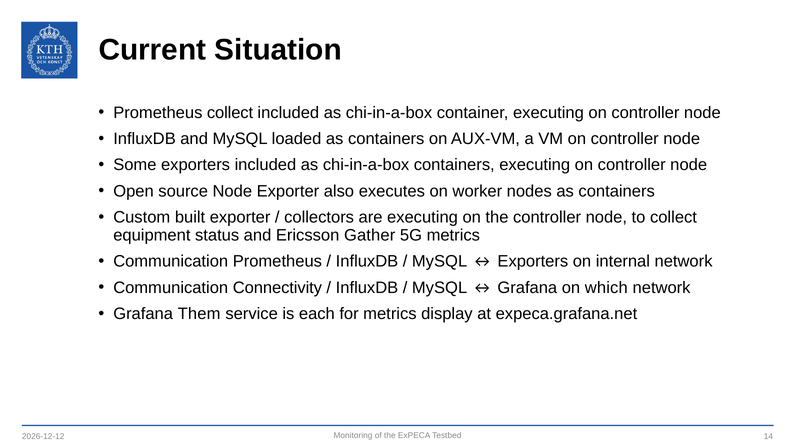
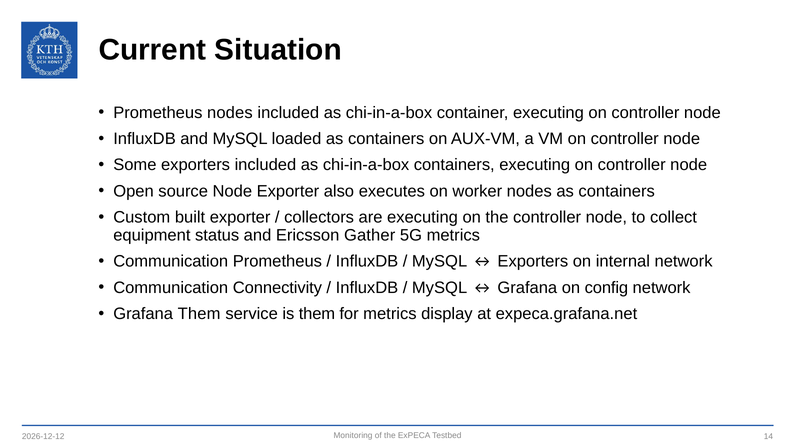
Prometheus collect: collect -> nodes (230, 113)
which: which -> config (606, 288)
is each: each -> them (317, 314)
